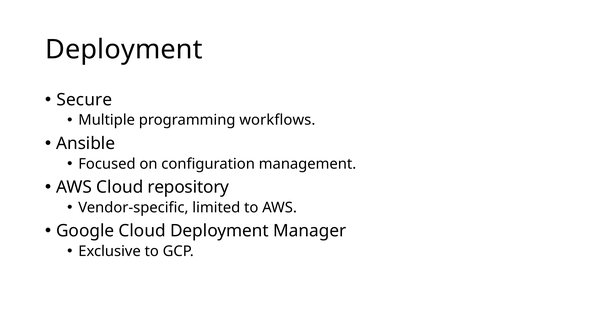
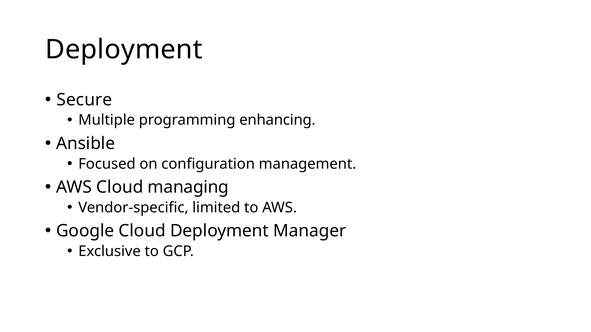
workflows: workflows -> enhancing (277, 120)
repository: repository -> managing (188, 187)
